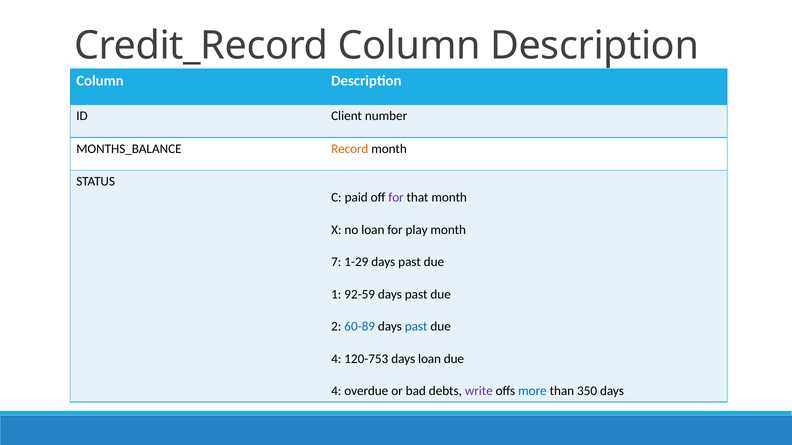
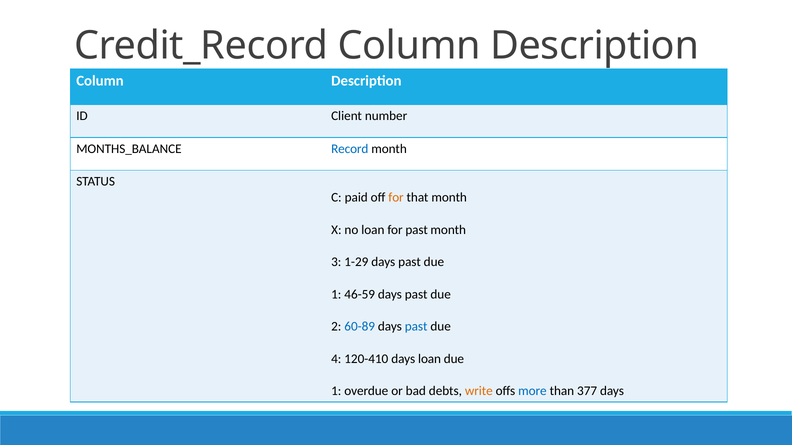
Record colour: orange -> blue (350, 149)
for colour: purple -> orange (396, 198)
for play: play -> past (417, 230)
7: 7 -> 3 (336, 262)
92-59: 92-59 -> 46-59 (360, 295)
120-753: 120-753 -> 120-410 (366, 359)
4: 4 -> 1 (336, 391)
write colour: purple -> orange (479, 391)
350: 350 -> 377 (587, 391)
